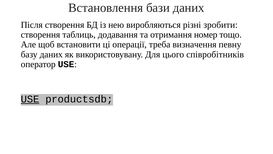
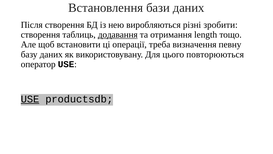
додавання underline: none -> present (118, 35)
номер: номер -> length (206, 35)
співробітників: співробітників -> повторюються (215, 54)
